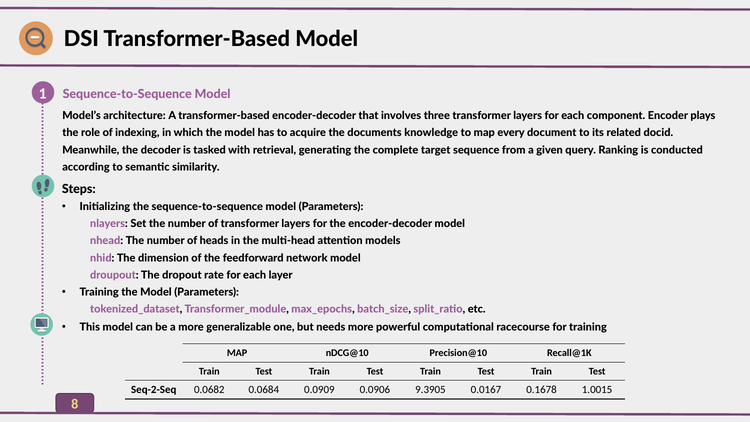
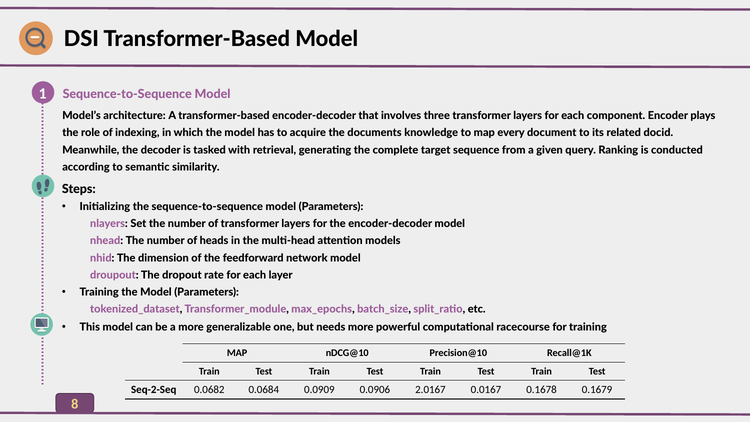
9.3905: 9.3905 -> 2.0167 (430, 390)
1.0015: 1.0015 -> 0.1679 (597, 390)
